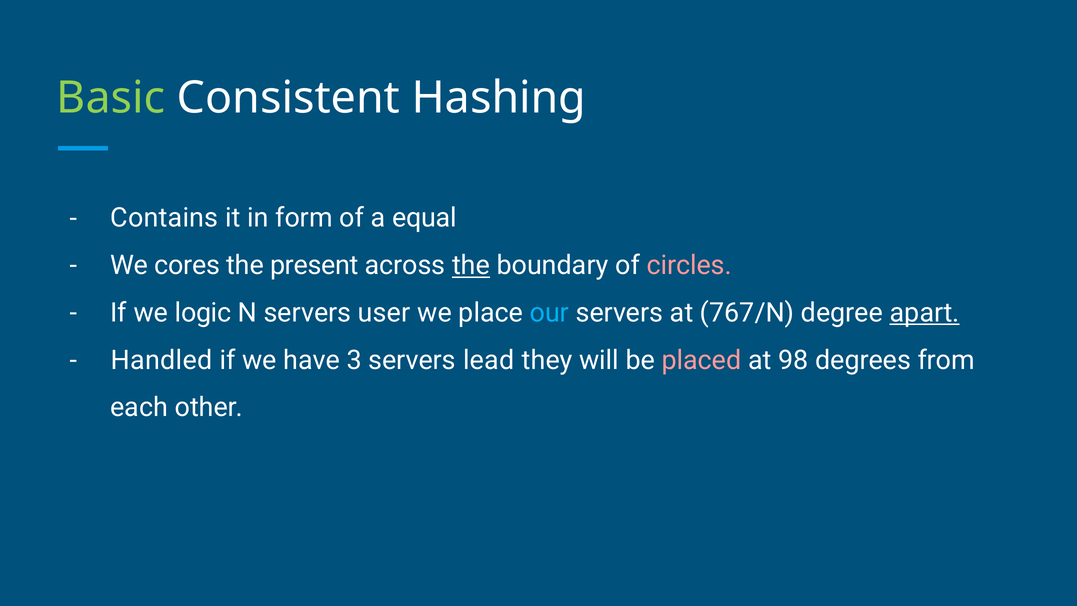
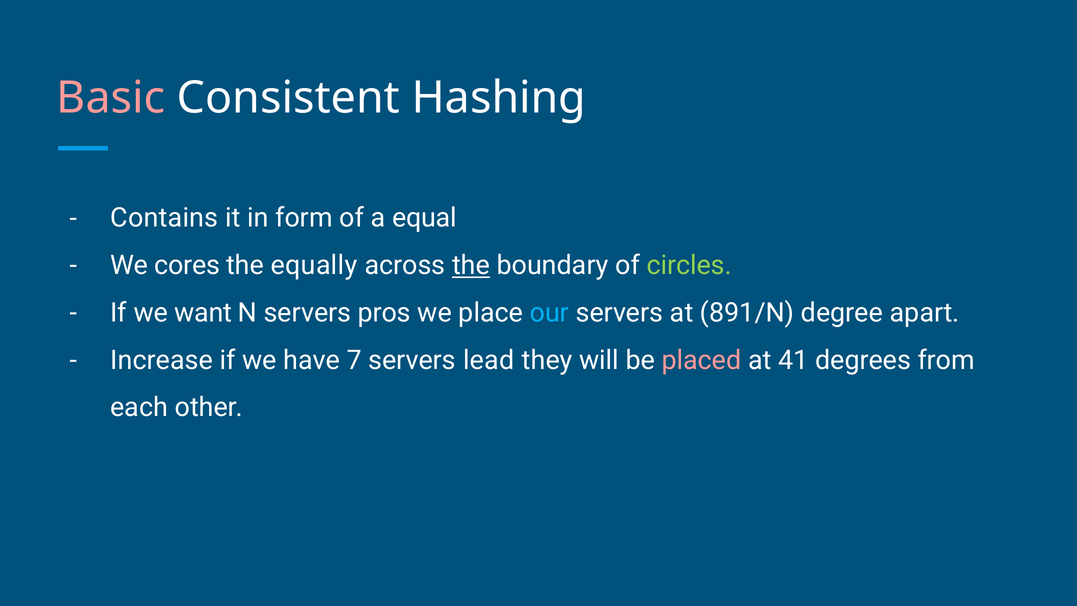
Basic colour: light green -> pink (111, 98)
present: present -> equally (314, 265)
circles colour: pink -> light green (689, 265)
logic: logic -> want (203, 313)
user: user -> pros (384, 313)
767/N: 767/N -> 891/N (747, 313)
apart underline: present -> none (925, 313)
Handled: Handled -> Increase (162, 360)
3: 3 -> 7 (354, 360)
98: 98 -> 41 (793, 360)
